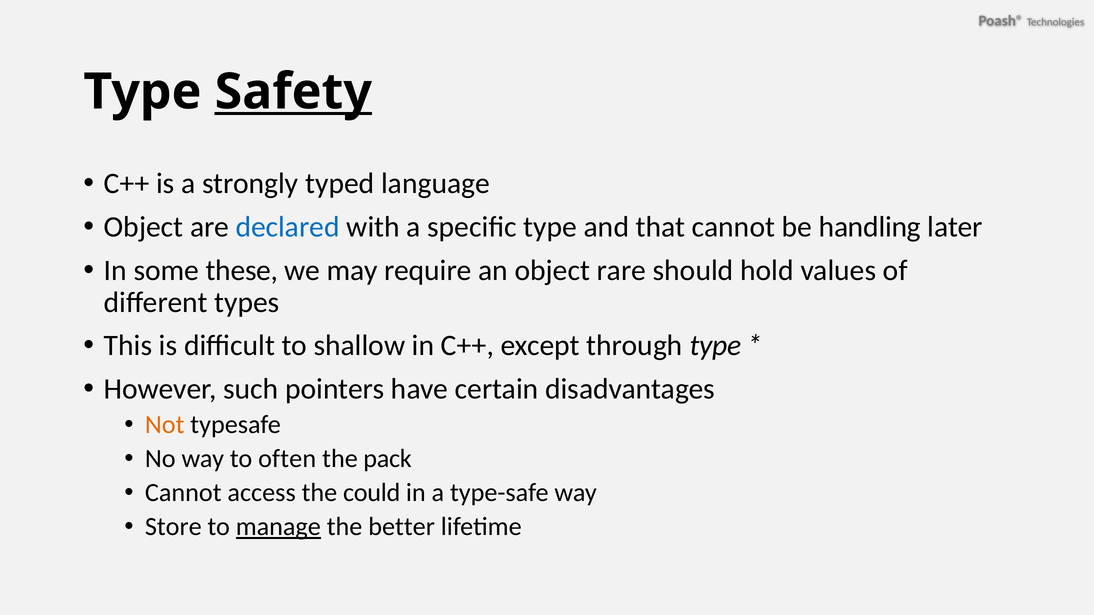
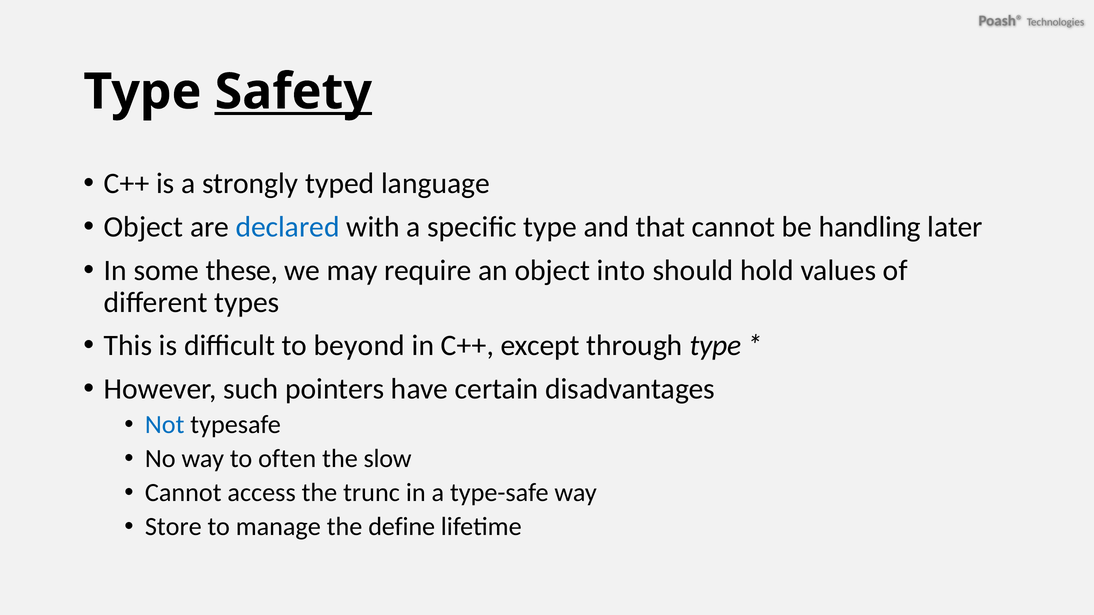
rare: rare -> into (621, 270)
shallow: shallow -> beyond (359, 346)
Not colour: orange -> blue (165, 425)
pack: pack -> slow (388, 459)
could: could -> trunc (372, 493)
manage underline: present -> none (278, 527)
better: better -> define (402, 527)
